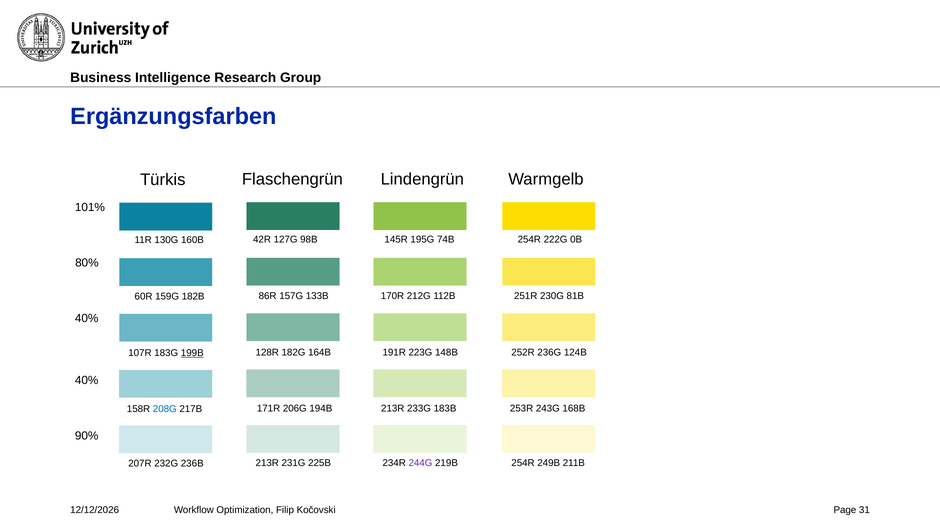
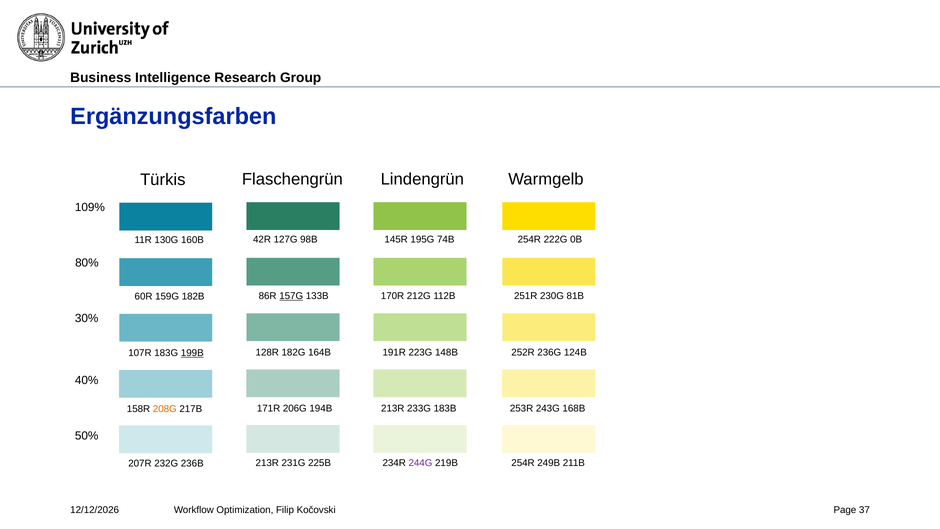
101%: 101% -> 109% (90, 207)
157G underline: none -> present (291, 296)
40%: 40% -> 30% (87, 318)
208G colour: blue -> orange (165, 409)
90%: 90% -> 50% (87, 436)
31: 31 -> 37 (864, 510)
